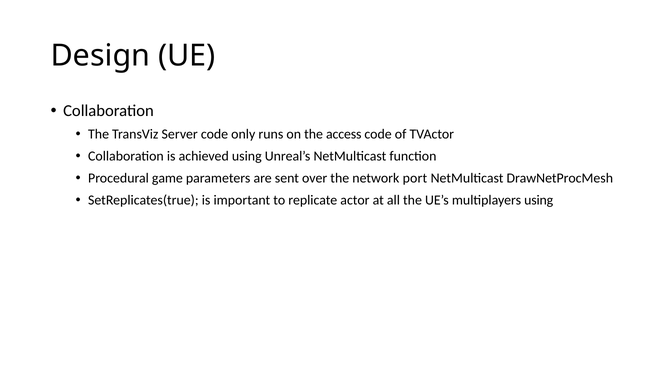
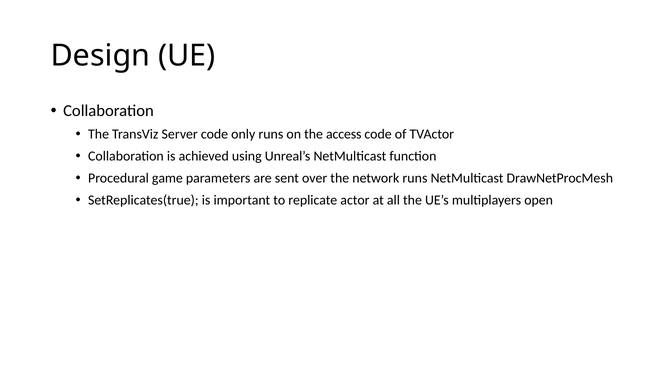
network port: port -> runs (415, 178)
multiplayers using: using -> open (539, 200)
